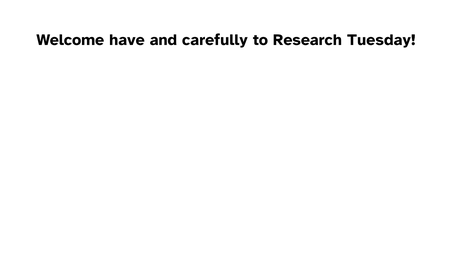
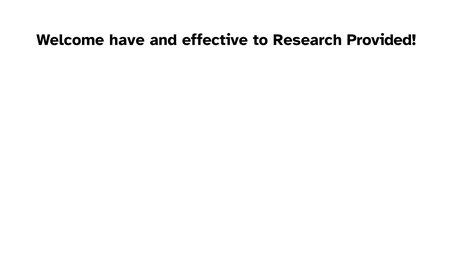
carefully: carefully -> effective (215, 40)
Tuesday: Tuesday -> Provided (381, 40)
